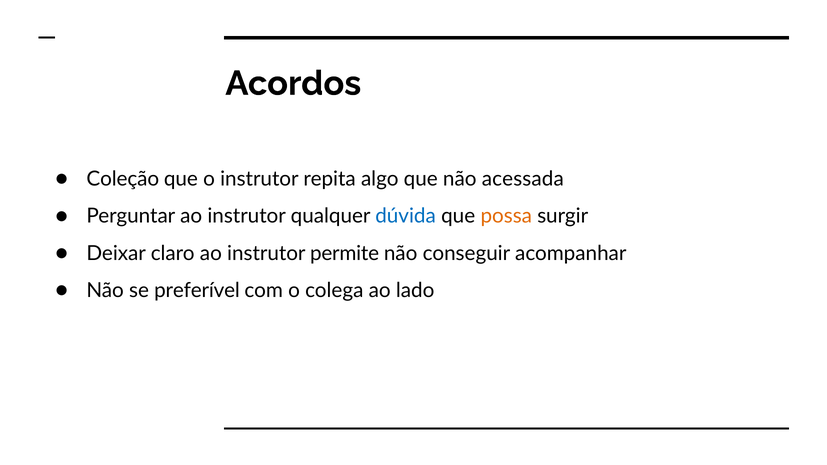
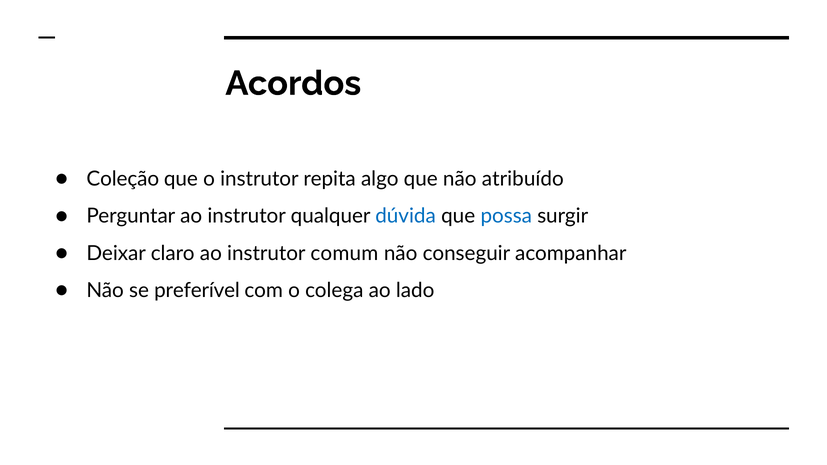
acessada: acessada -> atribuído (523, 179)
possa colour: orange -> blue (506, 216)
permite: permite -> comum (344, 253)
